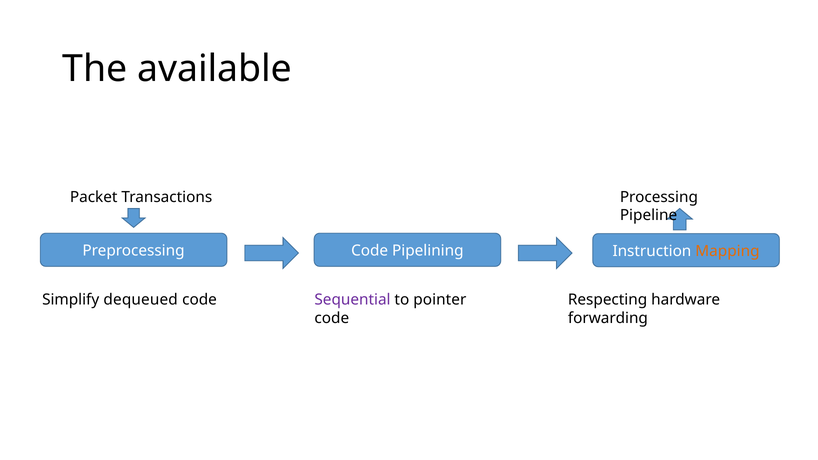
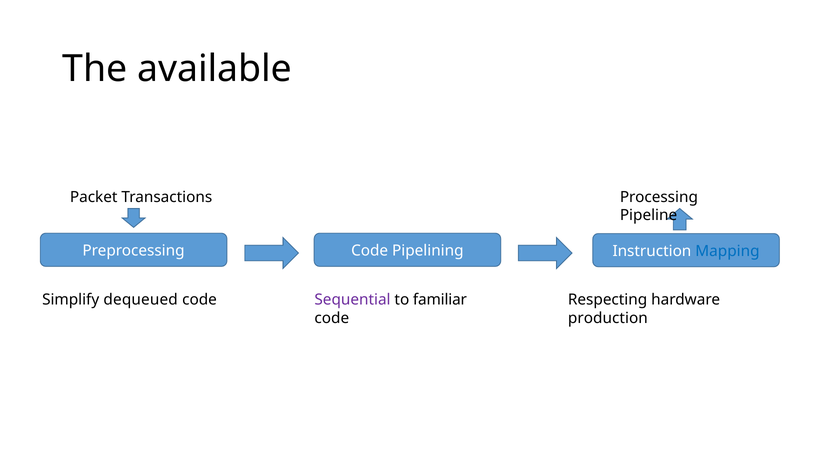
Mapping colour: orange -> blue (727, 251)
pointer: pointer -> familiar (440, 300)
forwarding: forwarding -> production (608, 318)
